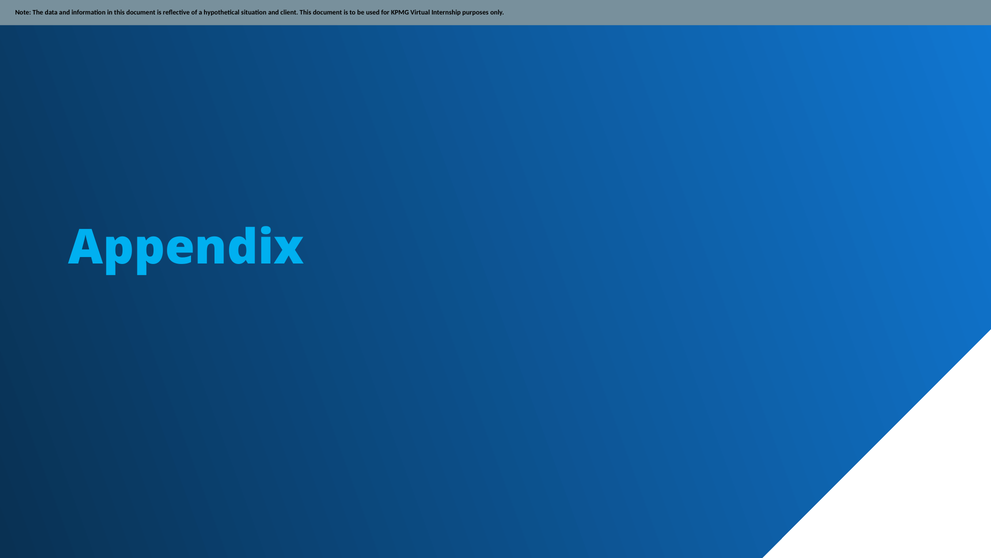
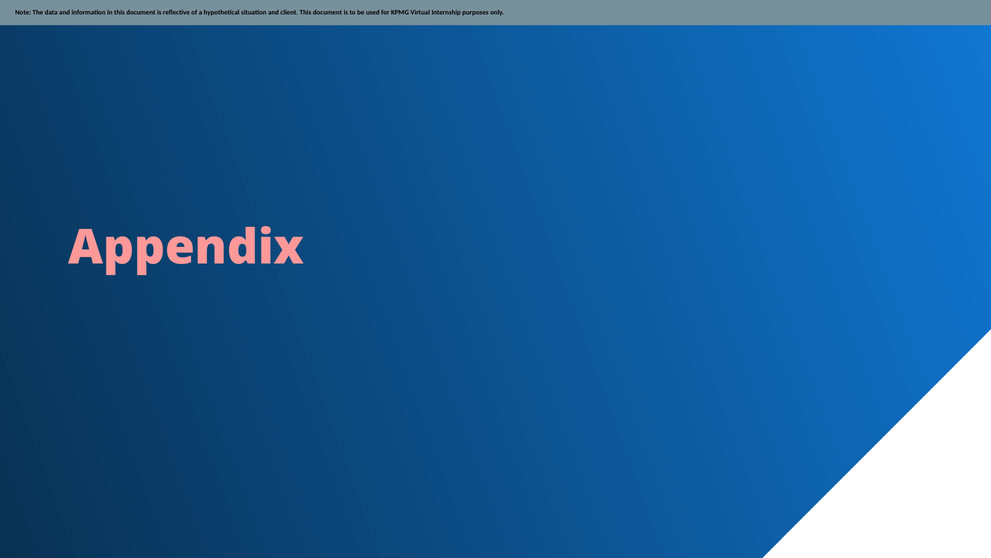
Appendix colour: light blue -> pink (186, 248)
